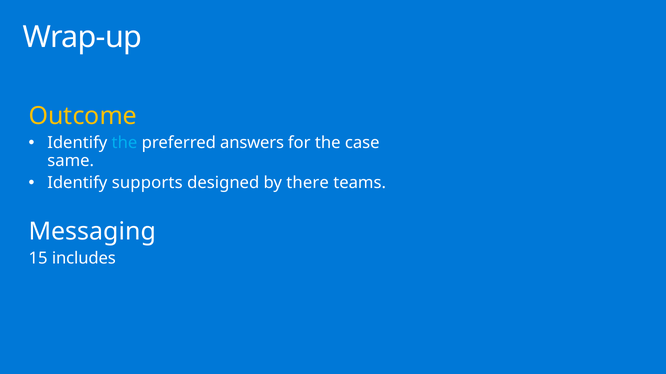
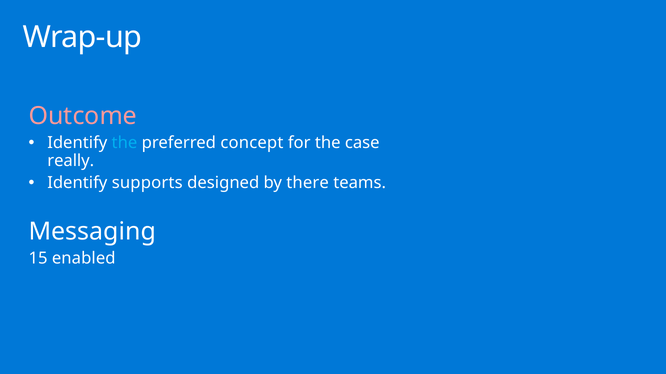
Outcome colour: yellow -> pink (83, 116)
answers: answers -> concept (252, 143)
same: same -> really (71, 161)
includes: includes -> enabled (84, 259)
